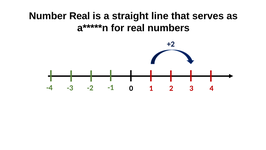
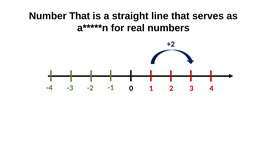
Number Real: Real -> That (80, 16)
